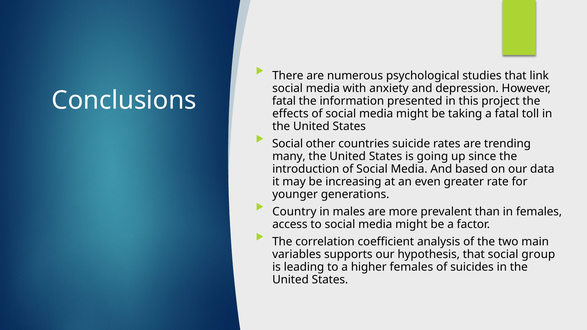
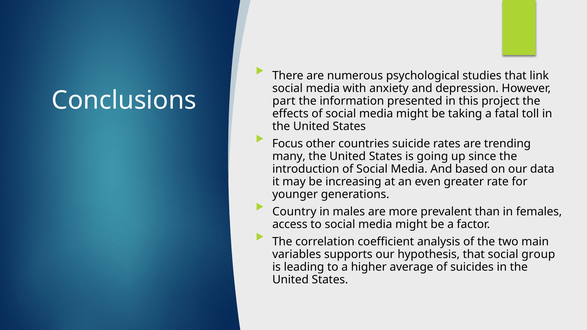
fatal: fatal -> part (284, 101)
Social: Social -> Focus (288, 144)
higher females: females -> average (411, 267)
